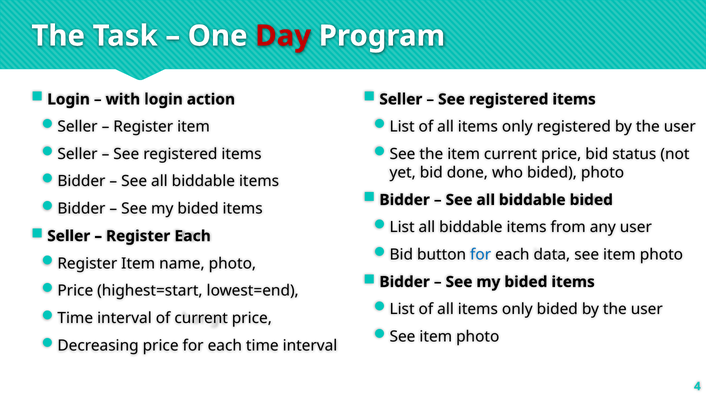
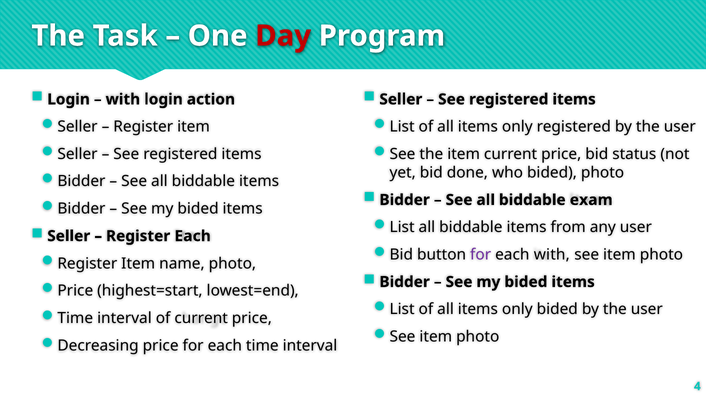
biddable bided: bided -> exam (591, 200)
for colour: blue -> purple (481, 255)
each data: data -> with (552, 255)
